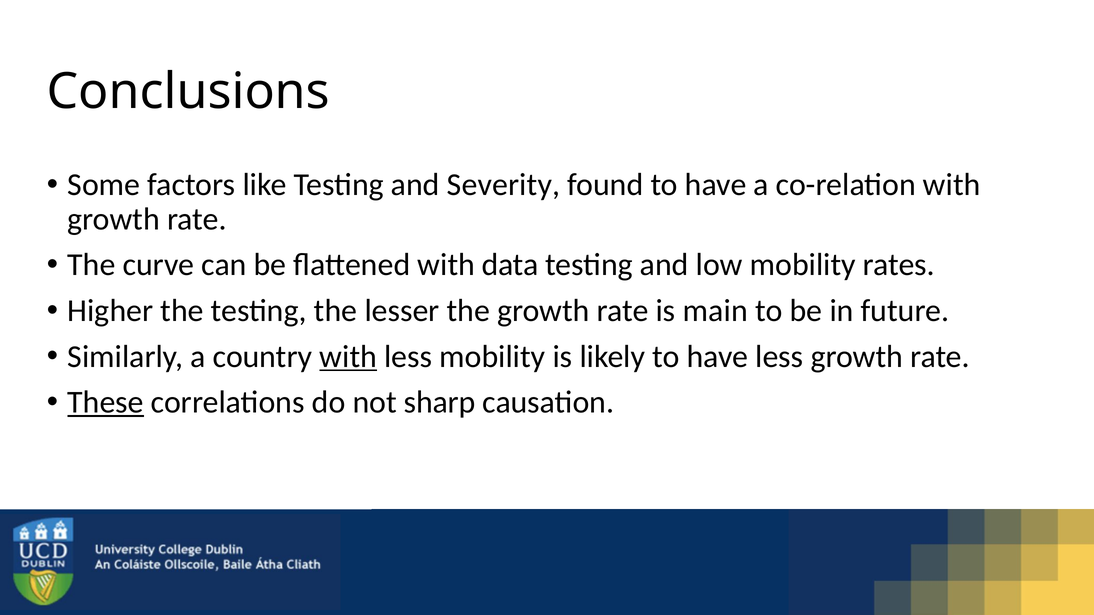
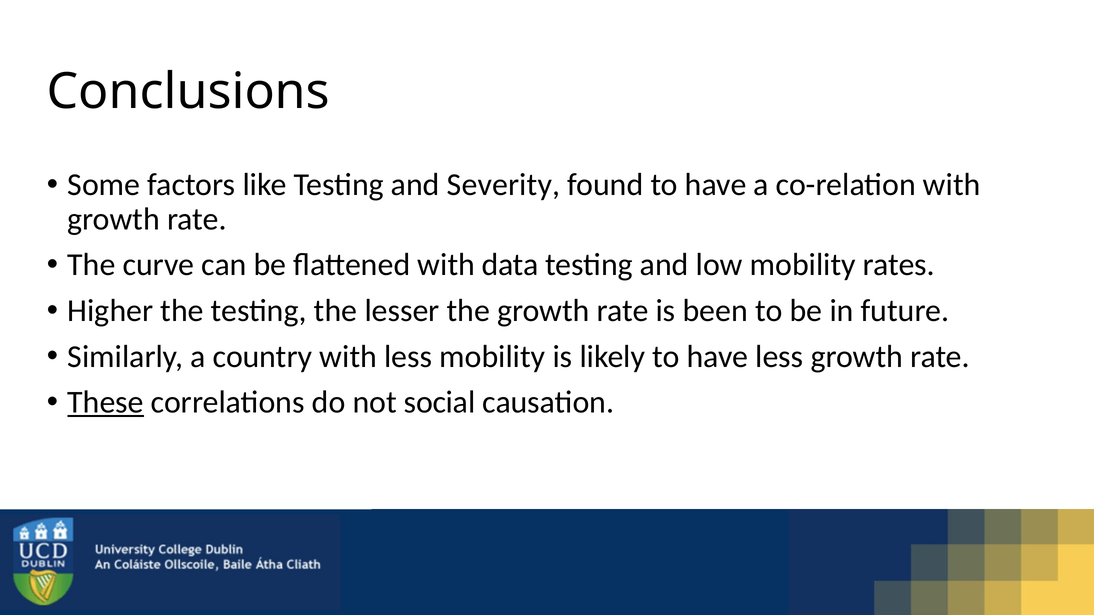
main: main -> been (715, 311)
with underline: present -> none (348, 357)
sharp: sharp -> social (440, 403)
